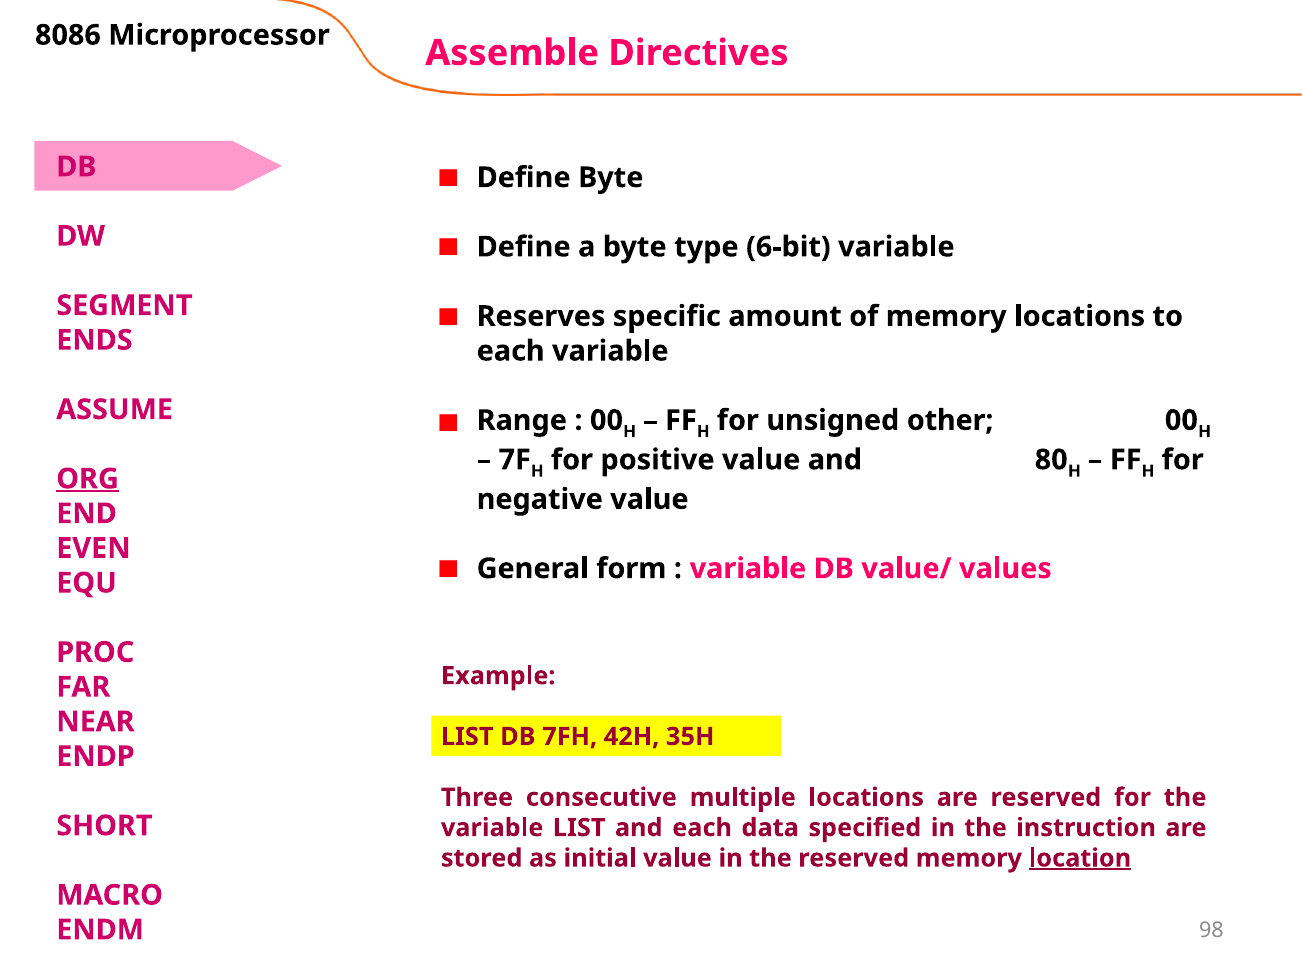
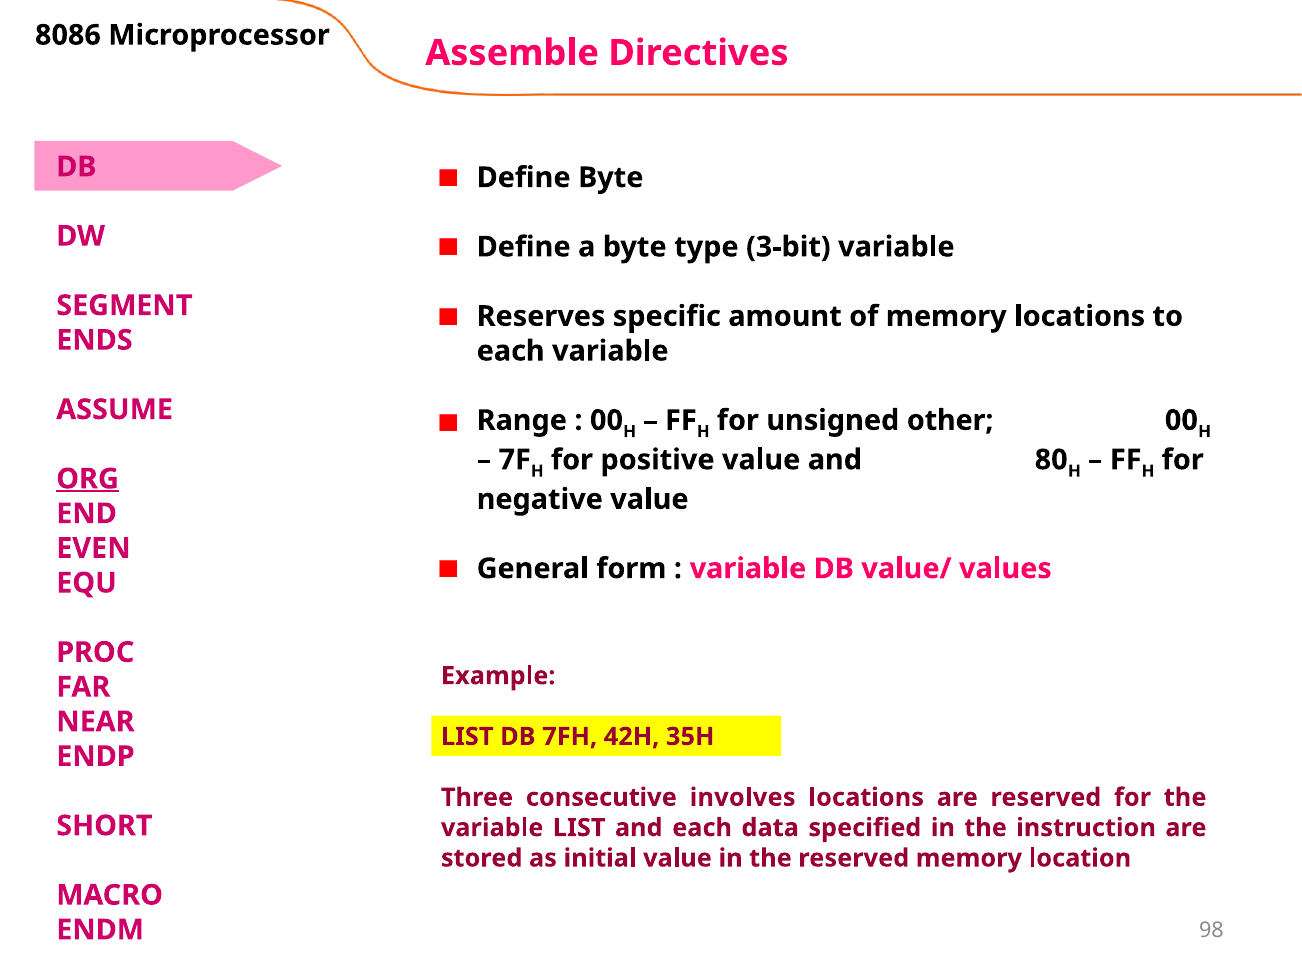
6-bit: 6-bit -> 3-bit (788, 247)
multiple: multiple -> involves (743, 798)
location underline: present -> none (1080, 859)
